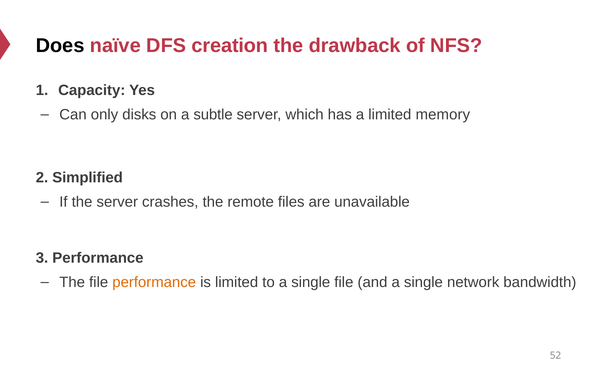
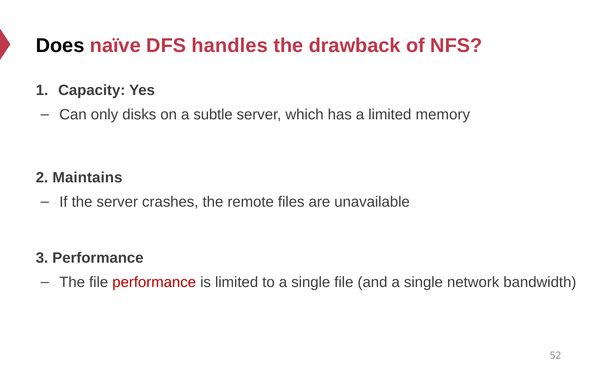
creation: creation -> handles (230, 46)
Simplified: Simplified -> Maintains (87, 178)
performance colour: orange -> red (154, 282)
